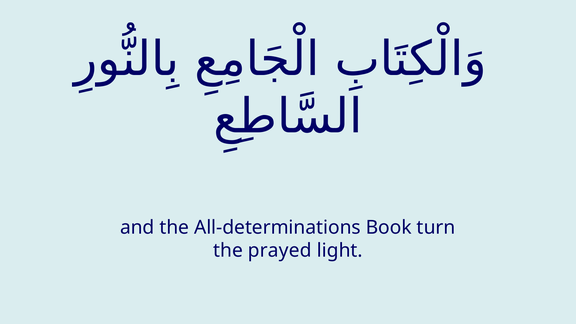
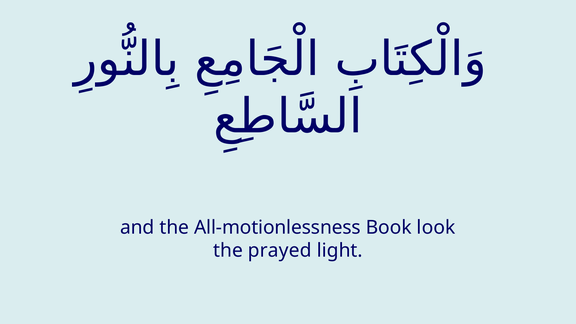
All-determinations: All-determinations -> All-motionlessness (277, 227)
turn: turn -> look (436, 227)
